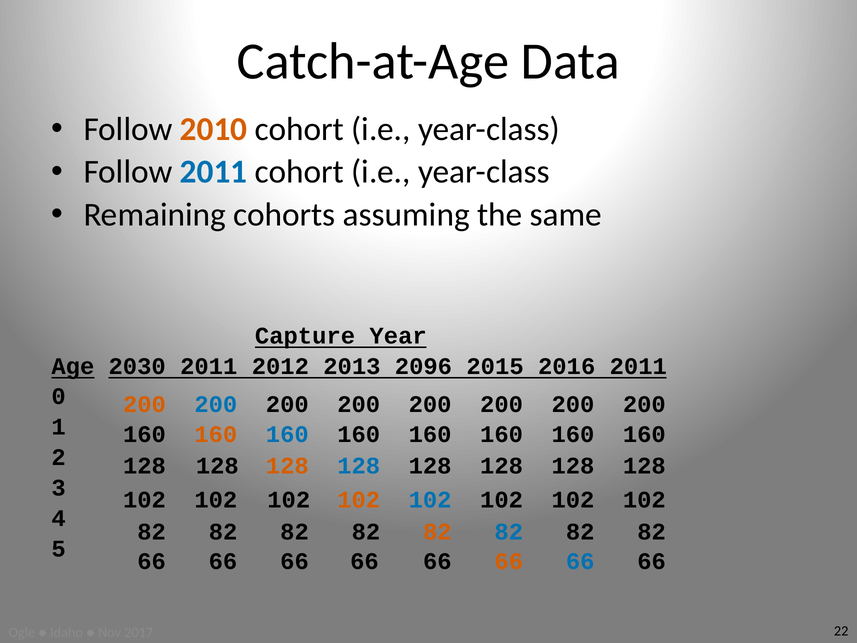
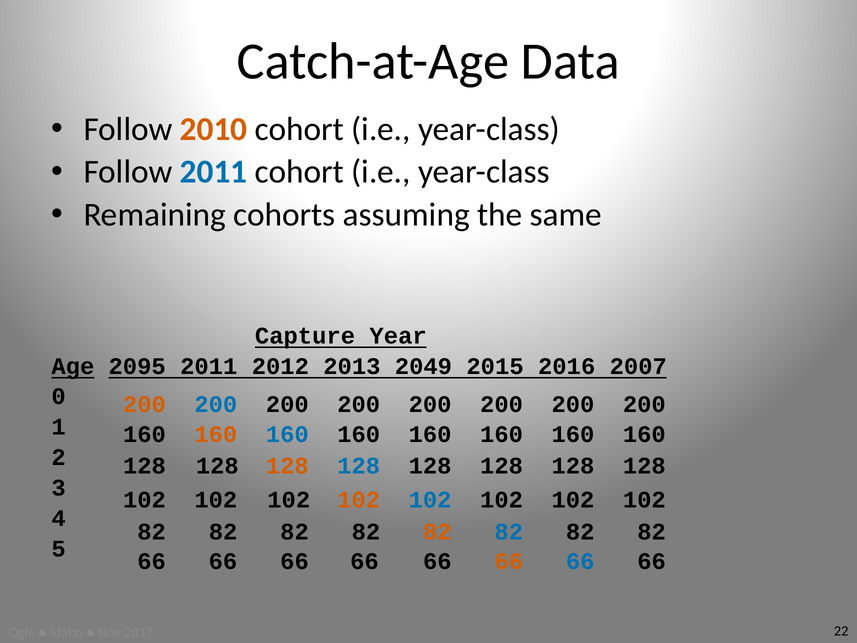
2030: 2030 -> 2095 (137, 366)
2096: 2096 -> 2049 (423, 366)
2016 2011: 2011 -> 2007 (638, 366)
